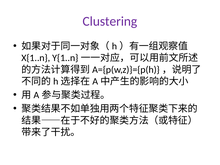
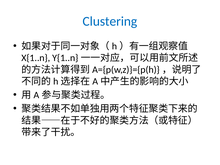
Clustering colour: purple -> blue (110, 21)
